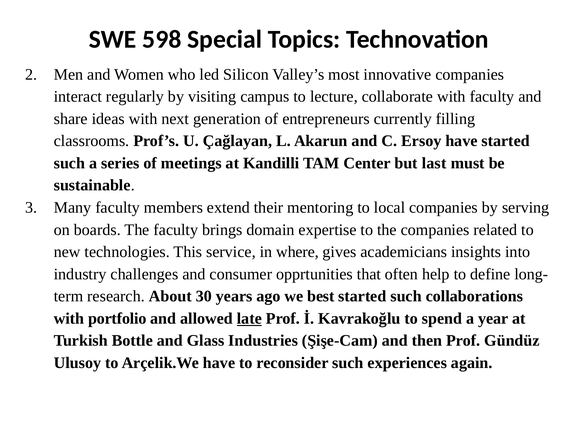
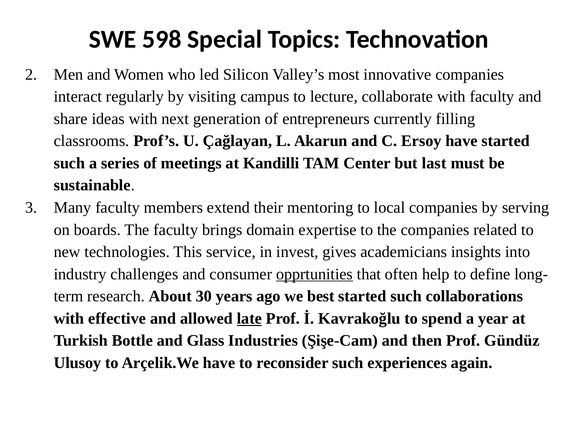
where: where -> invest (297, 252)
opprtunities underline: none -> present (314, 274)
portfolio: portfolio -> effective (117, 318)
